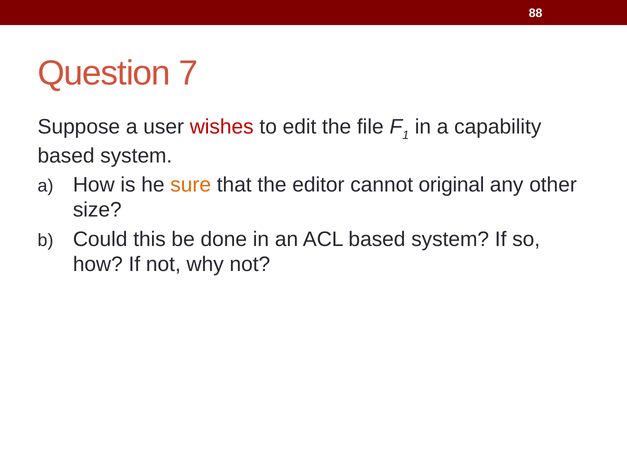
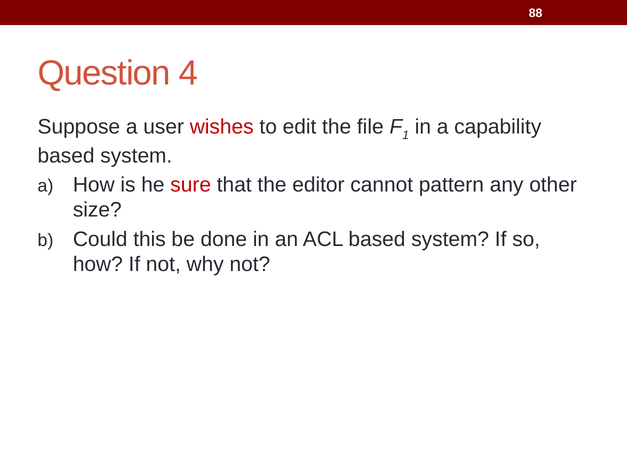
7: 7 -> 4 (188, 73)
sure colour: orange -> red (191, 185)
original: original -> pattern (451, 185)
